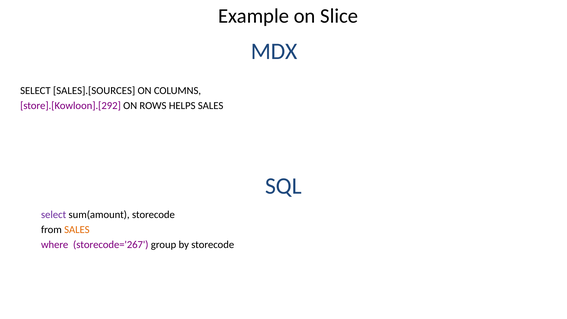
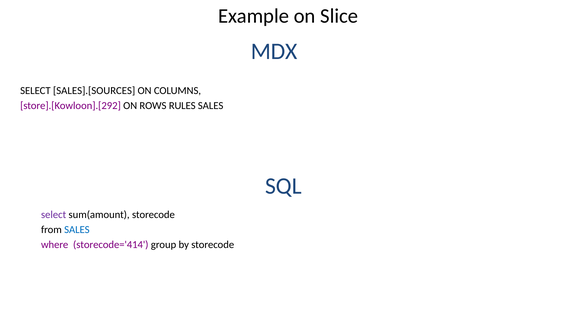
HELPS: HELPS -> RULES (182, 106)
SALES colour: orange -> blue (77, 230)
storecode='267: storecode='267 -> storecode='414 (111, 245)
